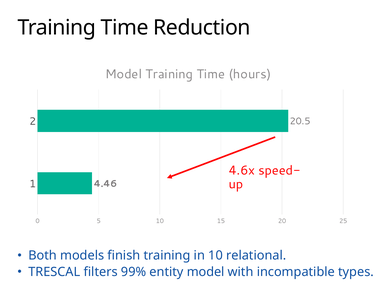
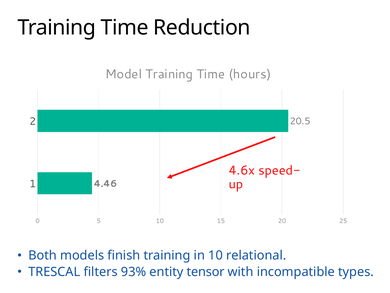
99%: 99% -> 93% (134, 271)
entity model: model -> tensor (206, 271)
